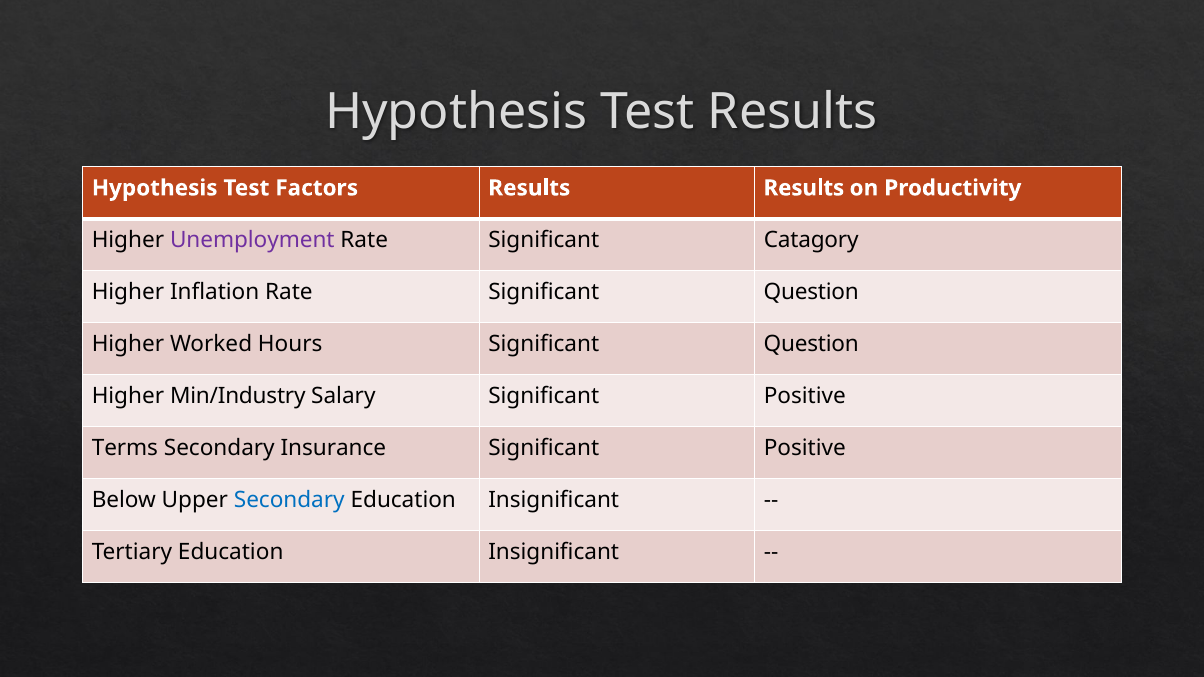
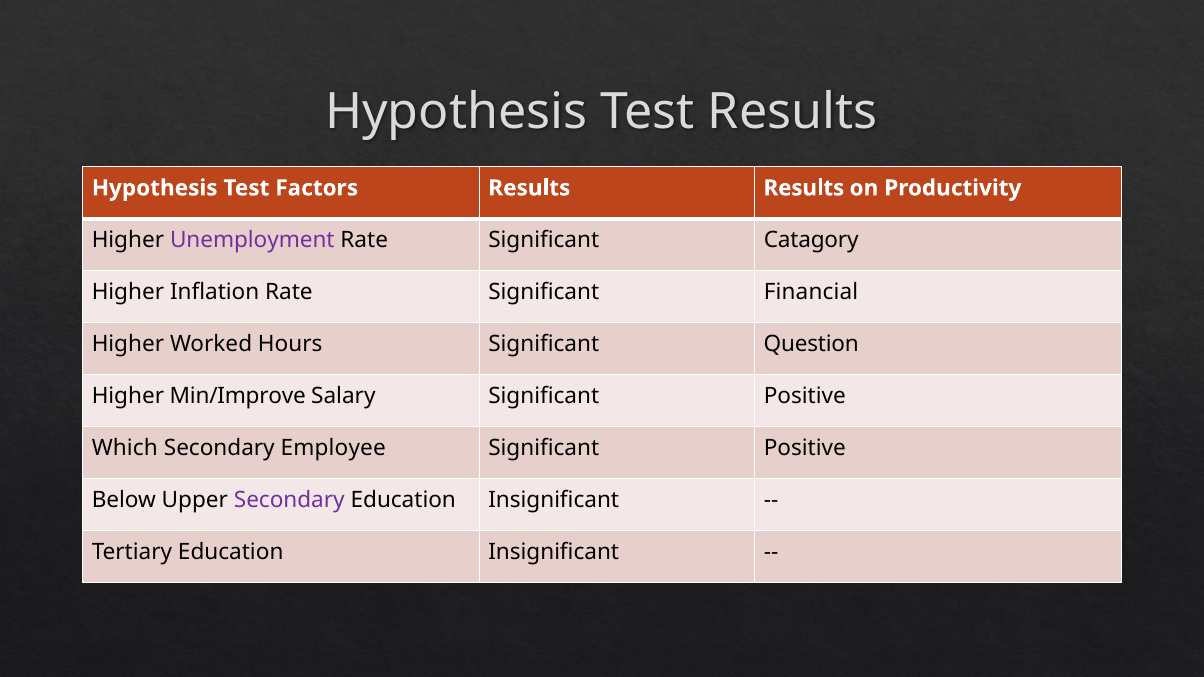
Rate Significant Question: Question -> Financial (811, 292)
Min/Industry: Min/Industry -> Min/Improve (238, 396)
Terms: Terms -> Which (125, 448)
Insurance: Insurance -> Employee (333, 448)
Secondary colour: blue -> purple (289, 500)
